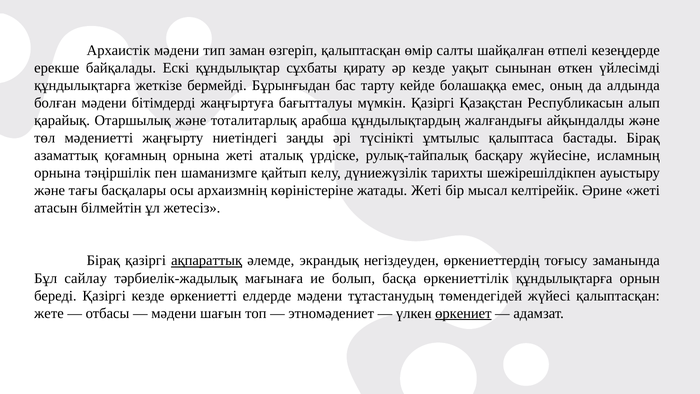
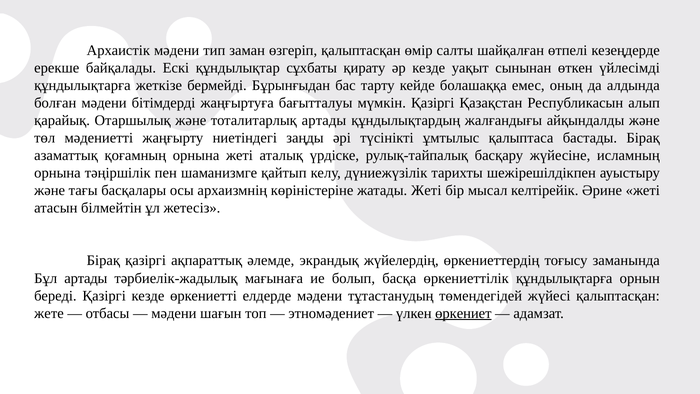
тоталитарлық арабша: арабша -> артады (324, 120)
ақпараттық underline: present -> none (207, 261)
негіздеуден: негіздеуден -> жүйелердің (401, 261)
Бұл сайлау: сайлау -> артады (86, 278)
